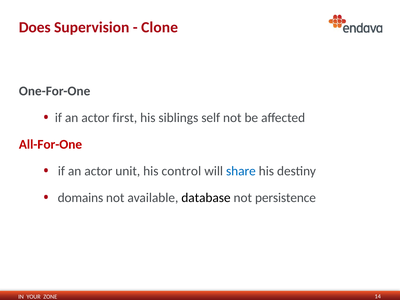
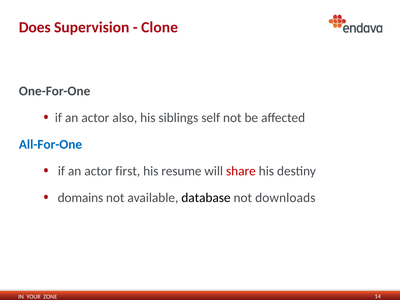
first: first -> also (125, 118)
All-For-One colour: red -> blue (50, 144)
unit: unit -> first (128, 171)
control: control -> resume (181, 171)
share colour: blue -> red (241, 171)
persistence: persistence -> downloads (285, 198)
